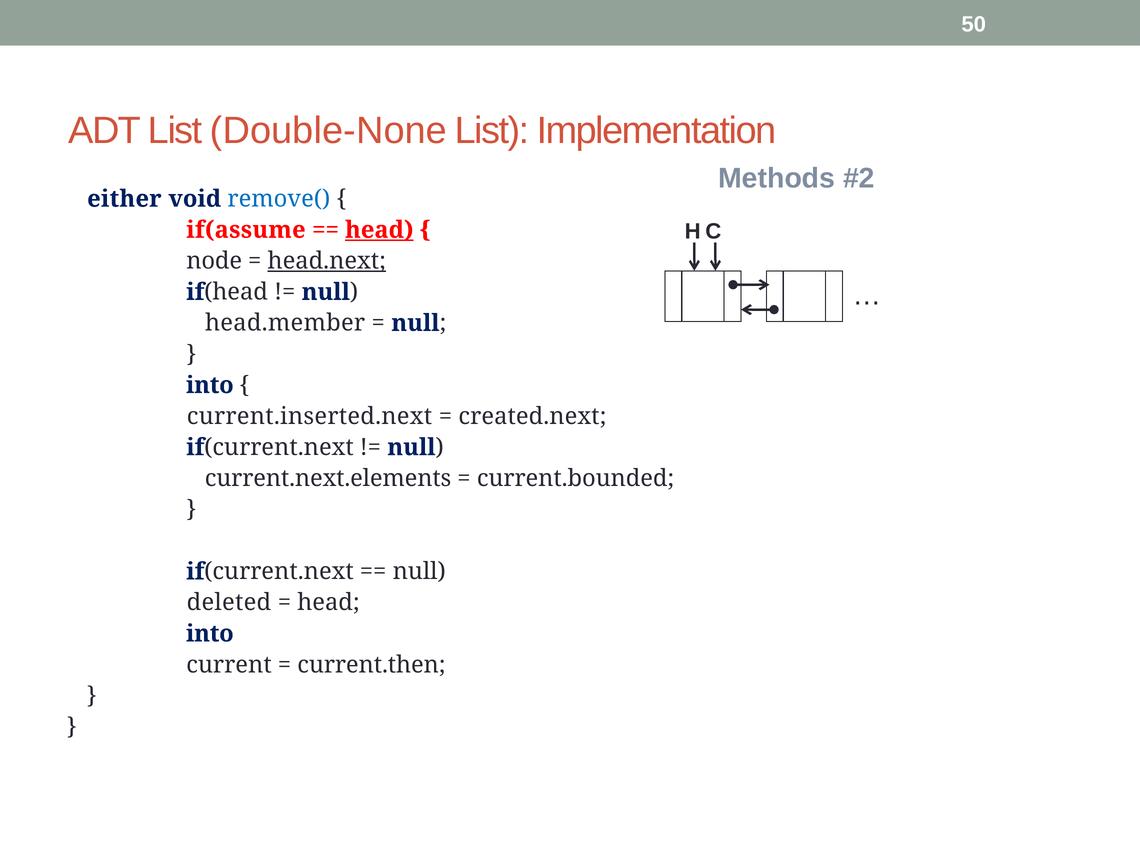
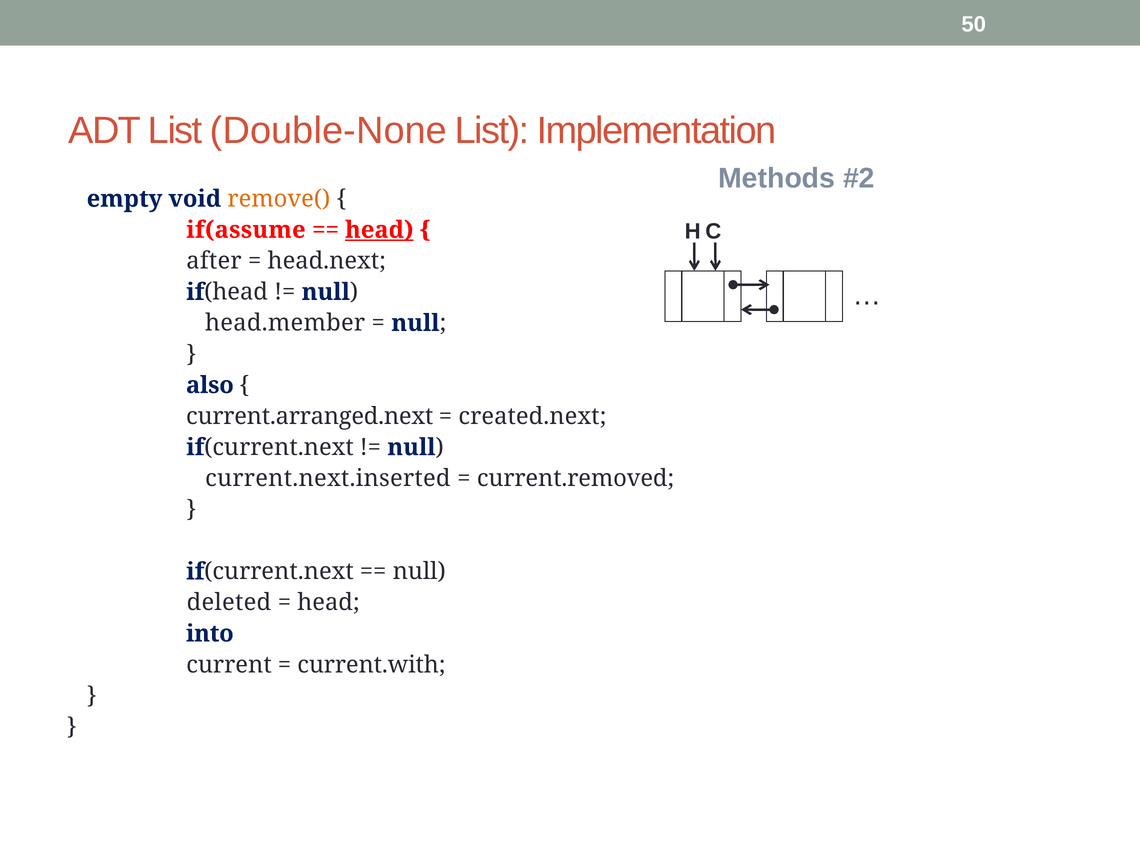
either: either -> empty (125, 199)
remove( colour: blue -> orange (279, 199)
node: node -> after (214, 261)
head.next underline: present -> none (327, 261)
into: into -> also (210, 385)
current.inserted.next: current.inserted.next -> current.arranged.next (310, 416)
current.next.elements: current.next.elements -> current.next.inserted (328, 478)
current.bounded: current.bounded -> current.removed (576, 478)
current.then: current.then -> current.with (371, 665)
